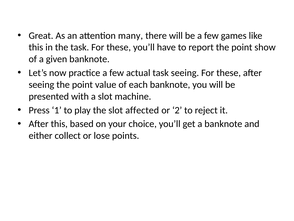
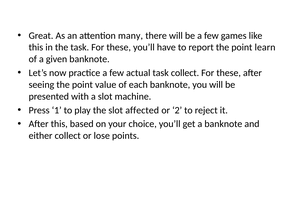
show: show -> learn (265, 47)
task seeing: seeing -> collect (185, 73)
